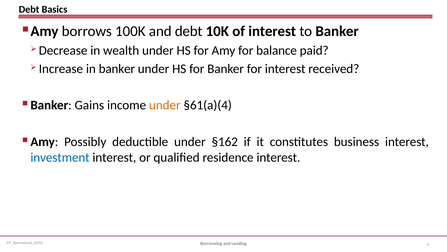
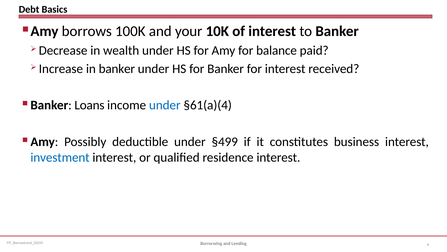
and debt: debt -> your (189, 31)
Gains: Gains -> Loans (89, 105)
under colour: orange -> blue (165, 105)
§162: §162 -> §499 (225, 142)
